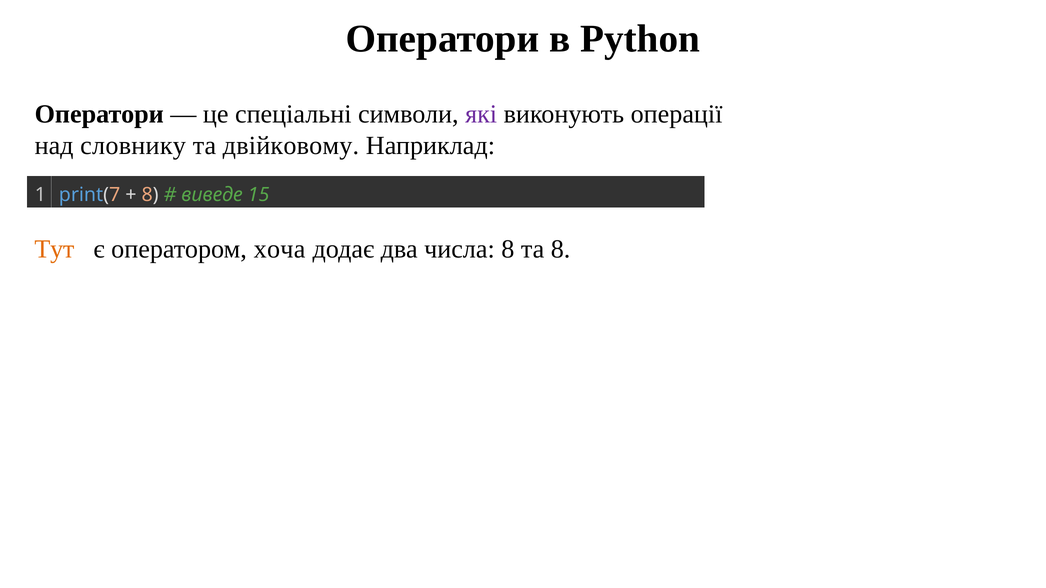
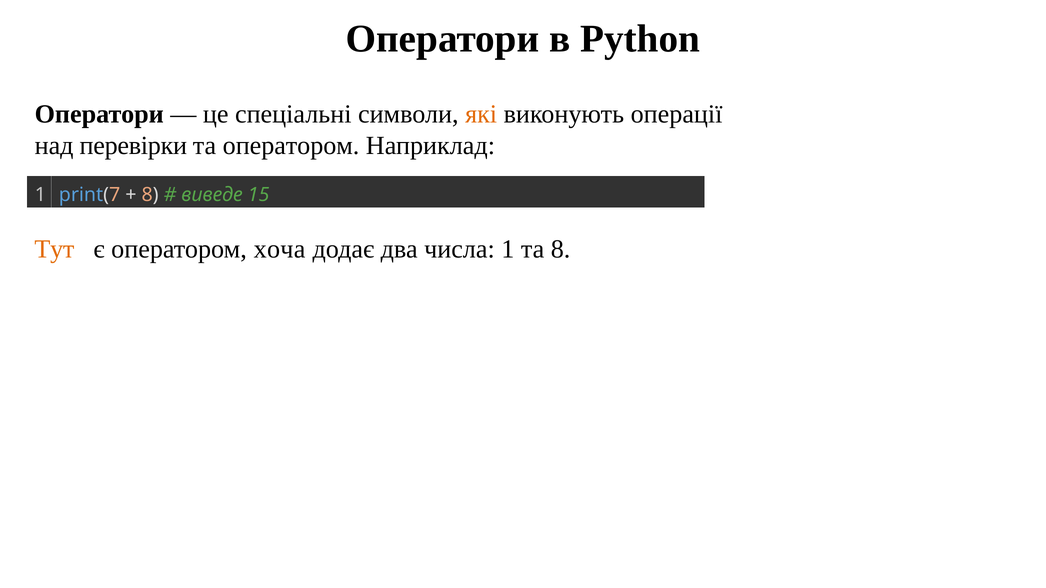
які colour: purple -> orange (481, 114)
словнику: словнику -> перевірки (133, 146)
та двійковому: двійковому -> оператором (291, 146)
числа 8: 8 -> 1 (508, 249)
